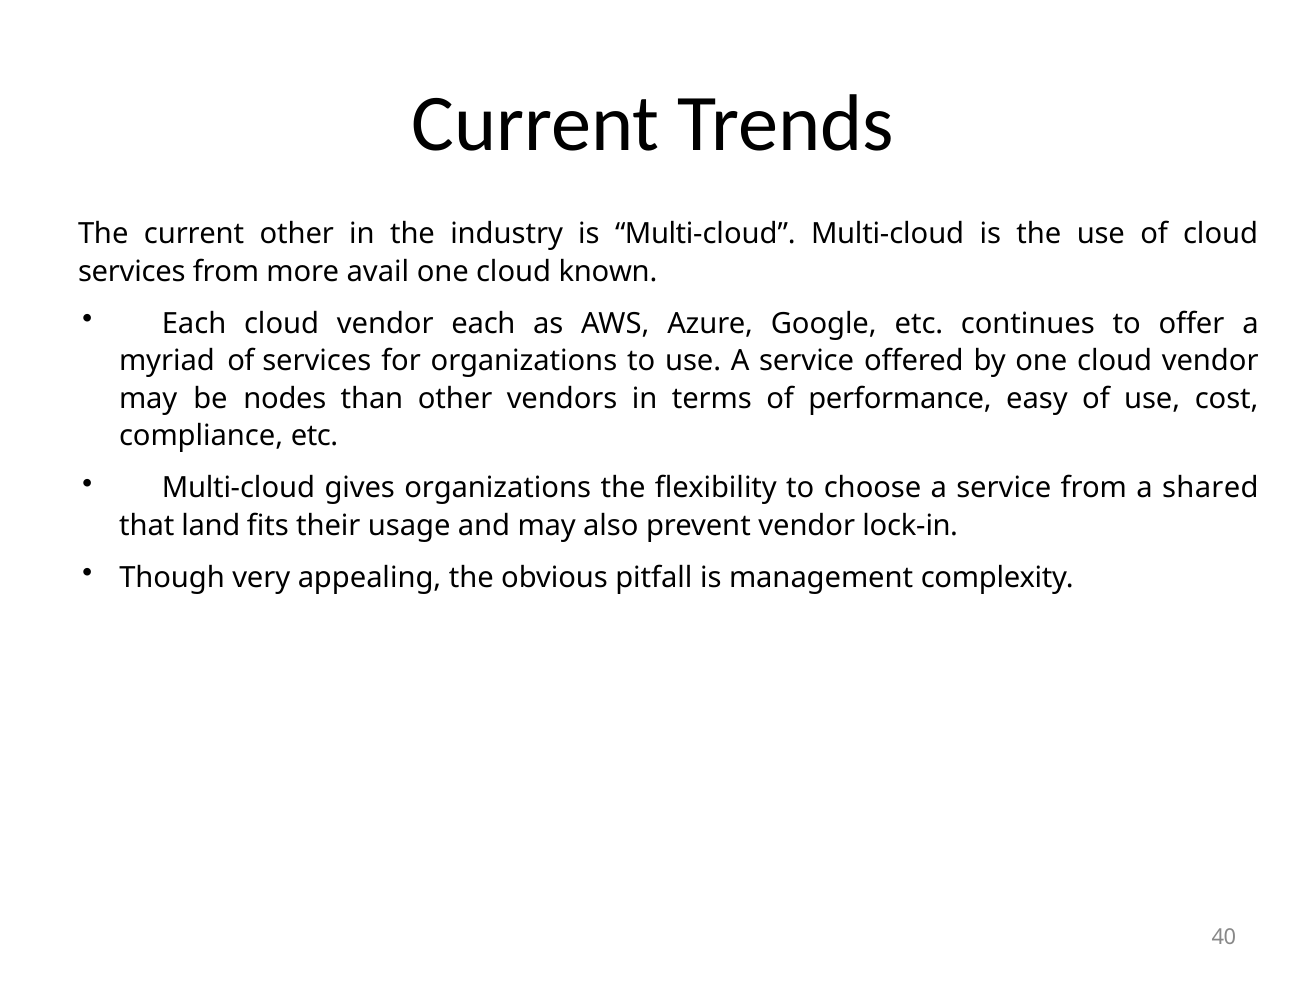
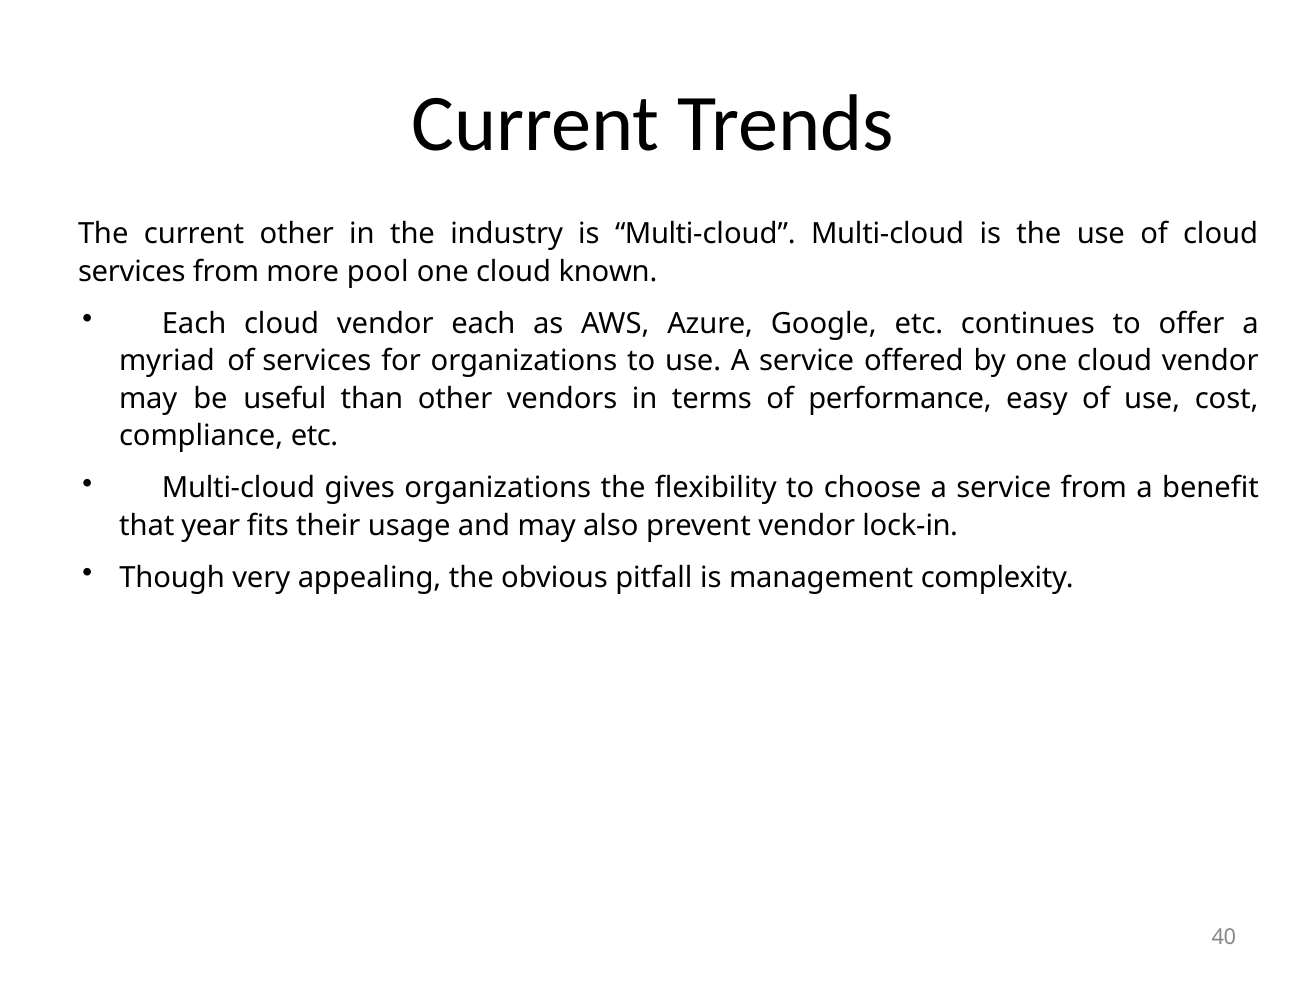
avail: avail -> pool (378, 271)
nodes: nodes -> useful (285, 398)
shared: shared -> benefit (1210, 488)
land: land -> year (211, 525)
